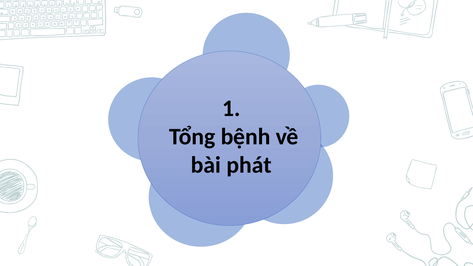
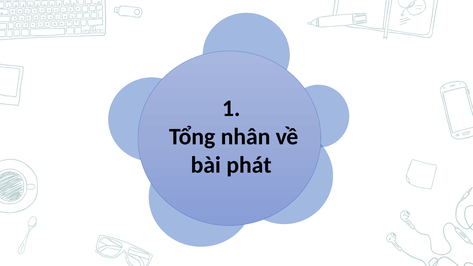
bệnh: bệnh -> nhân (246, 137)
